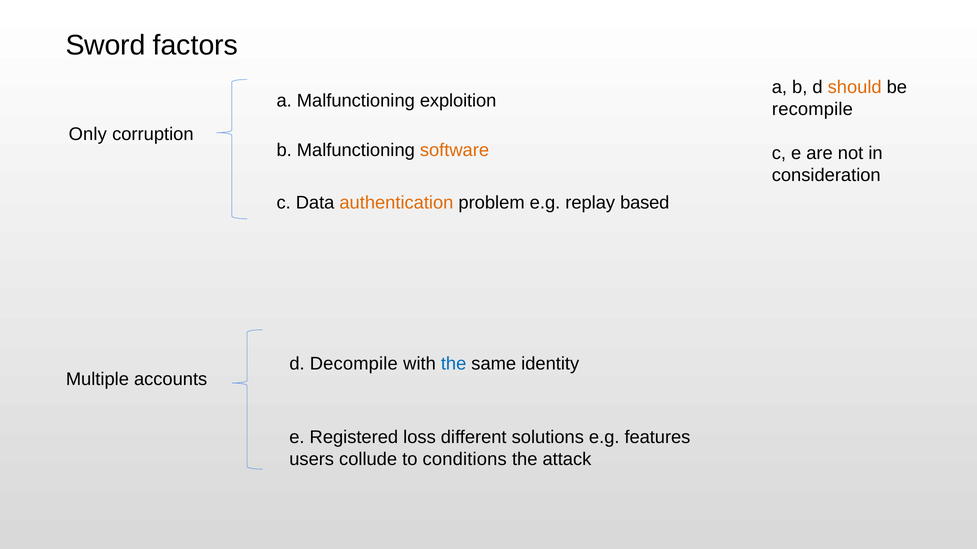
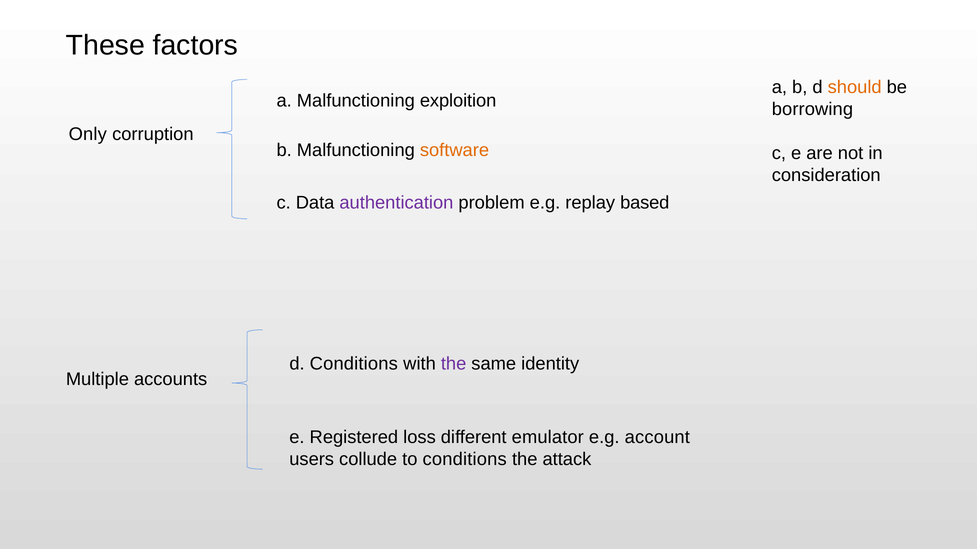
Sword: Sword -> These (105, 45)
recompile: recompile -> borrowing (812, 109)
authentication colour: orange -> purple (396, 203)
d Decompile: Decompile -> Conditions (354, 364)
the colour: blue -> purple (454, 364)
solutions: solutions -> emulator (548, 438)
features: features -> account (657, 438)
